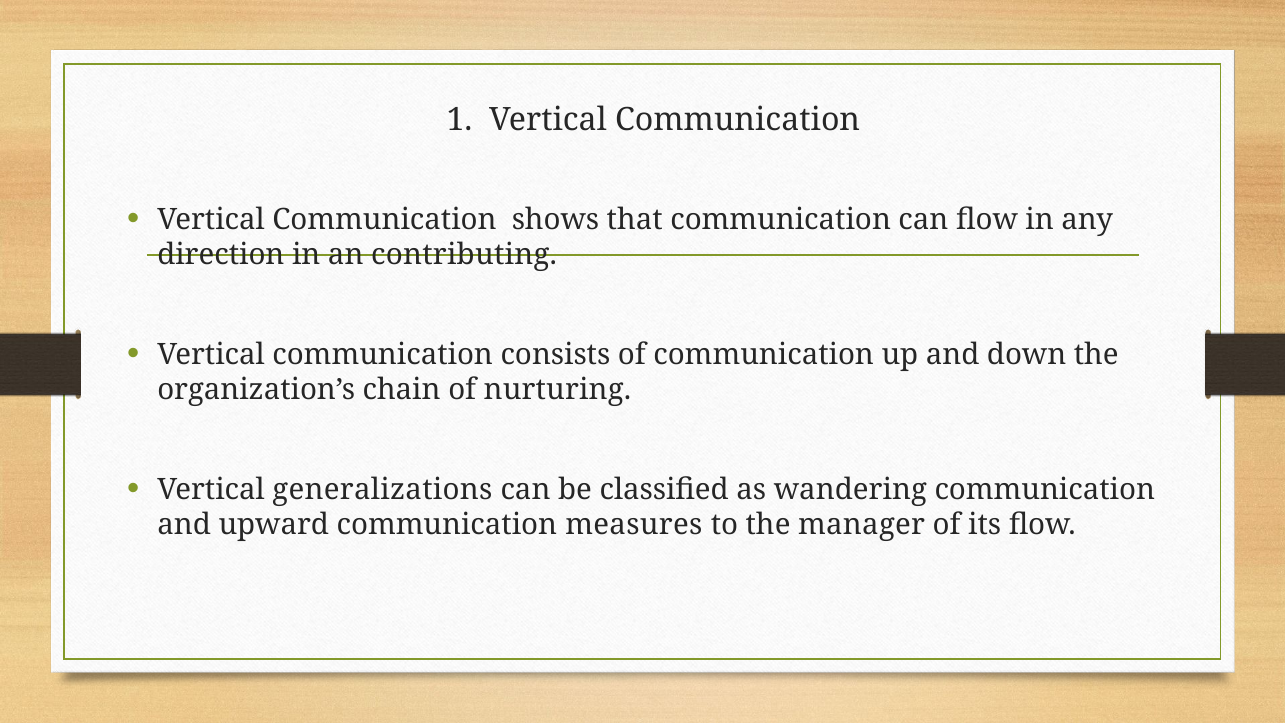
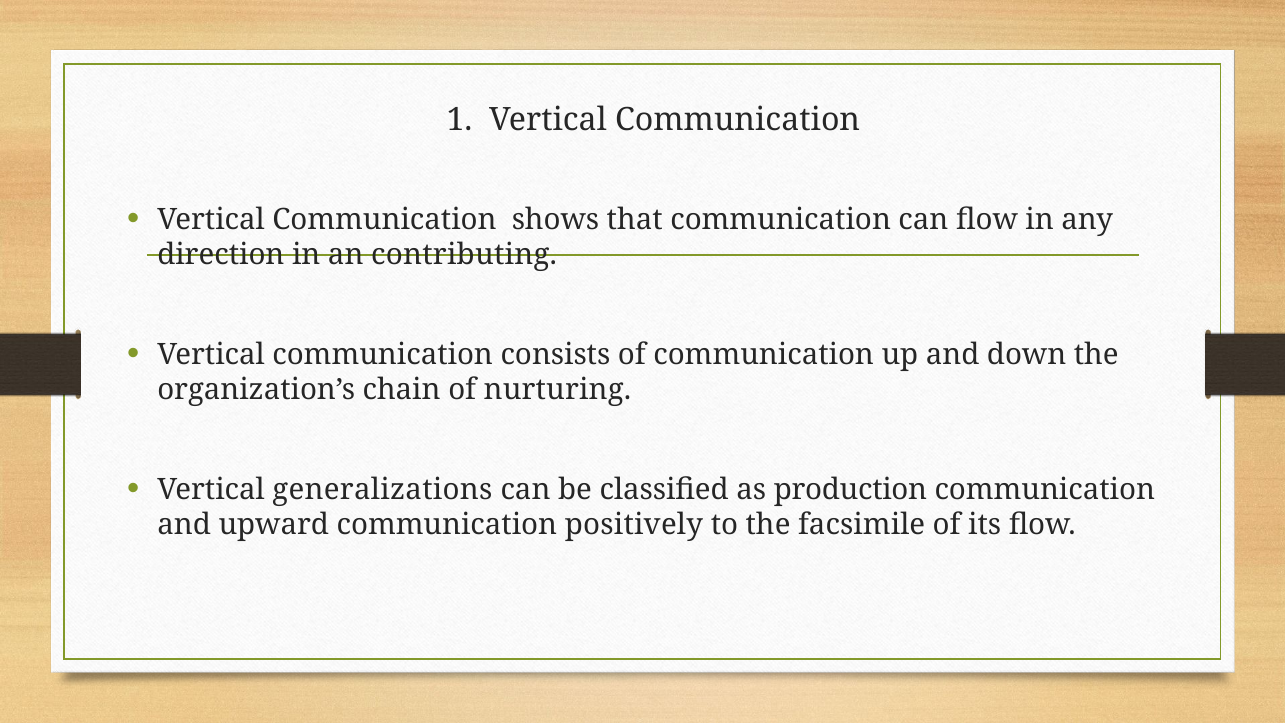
wandering: wandering -> production (850, 489)
measures: measures -> positively (634, 525)
manager: manager -> facsimile (862, 525)
